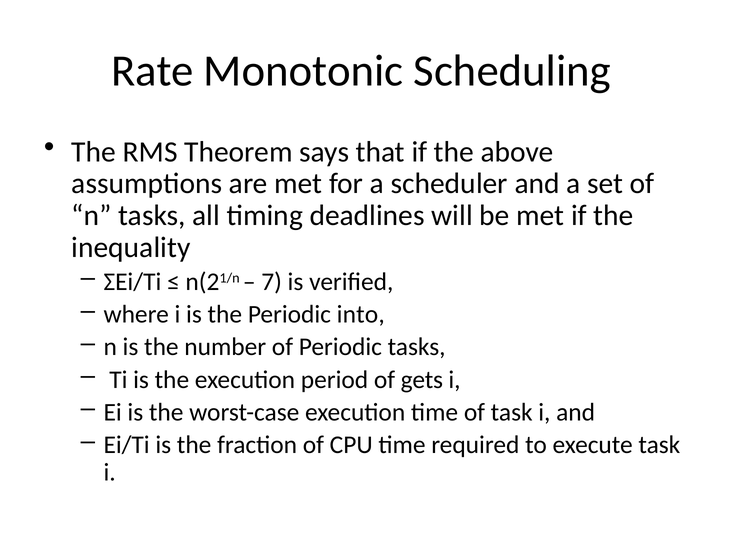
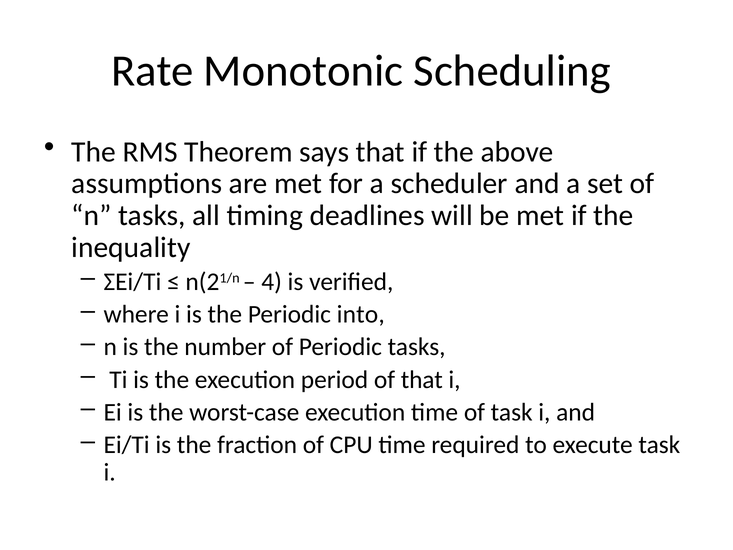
7: 7 -> 4 (272, 282)
of gets: gets -> that (422, 380)
